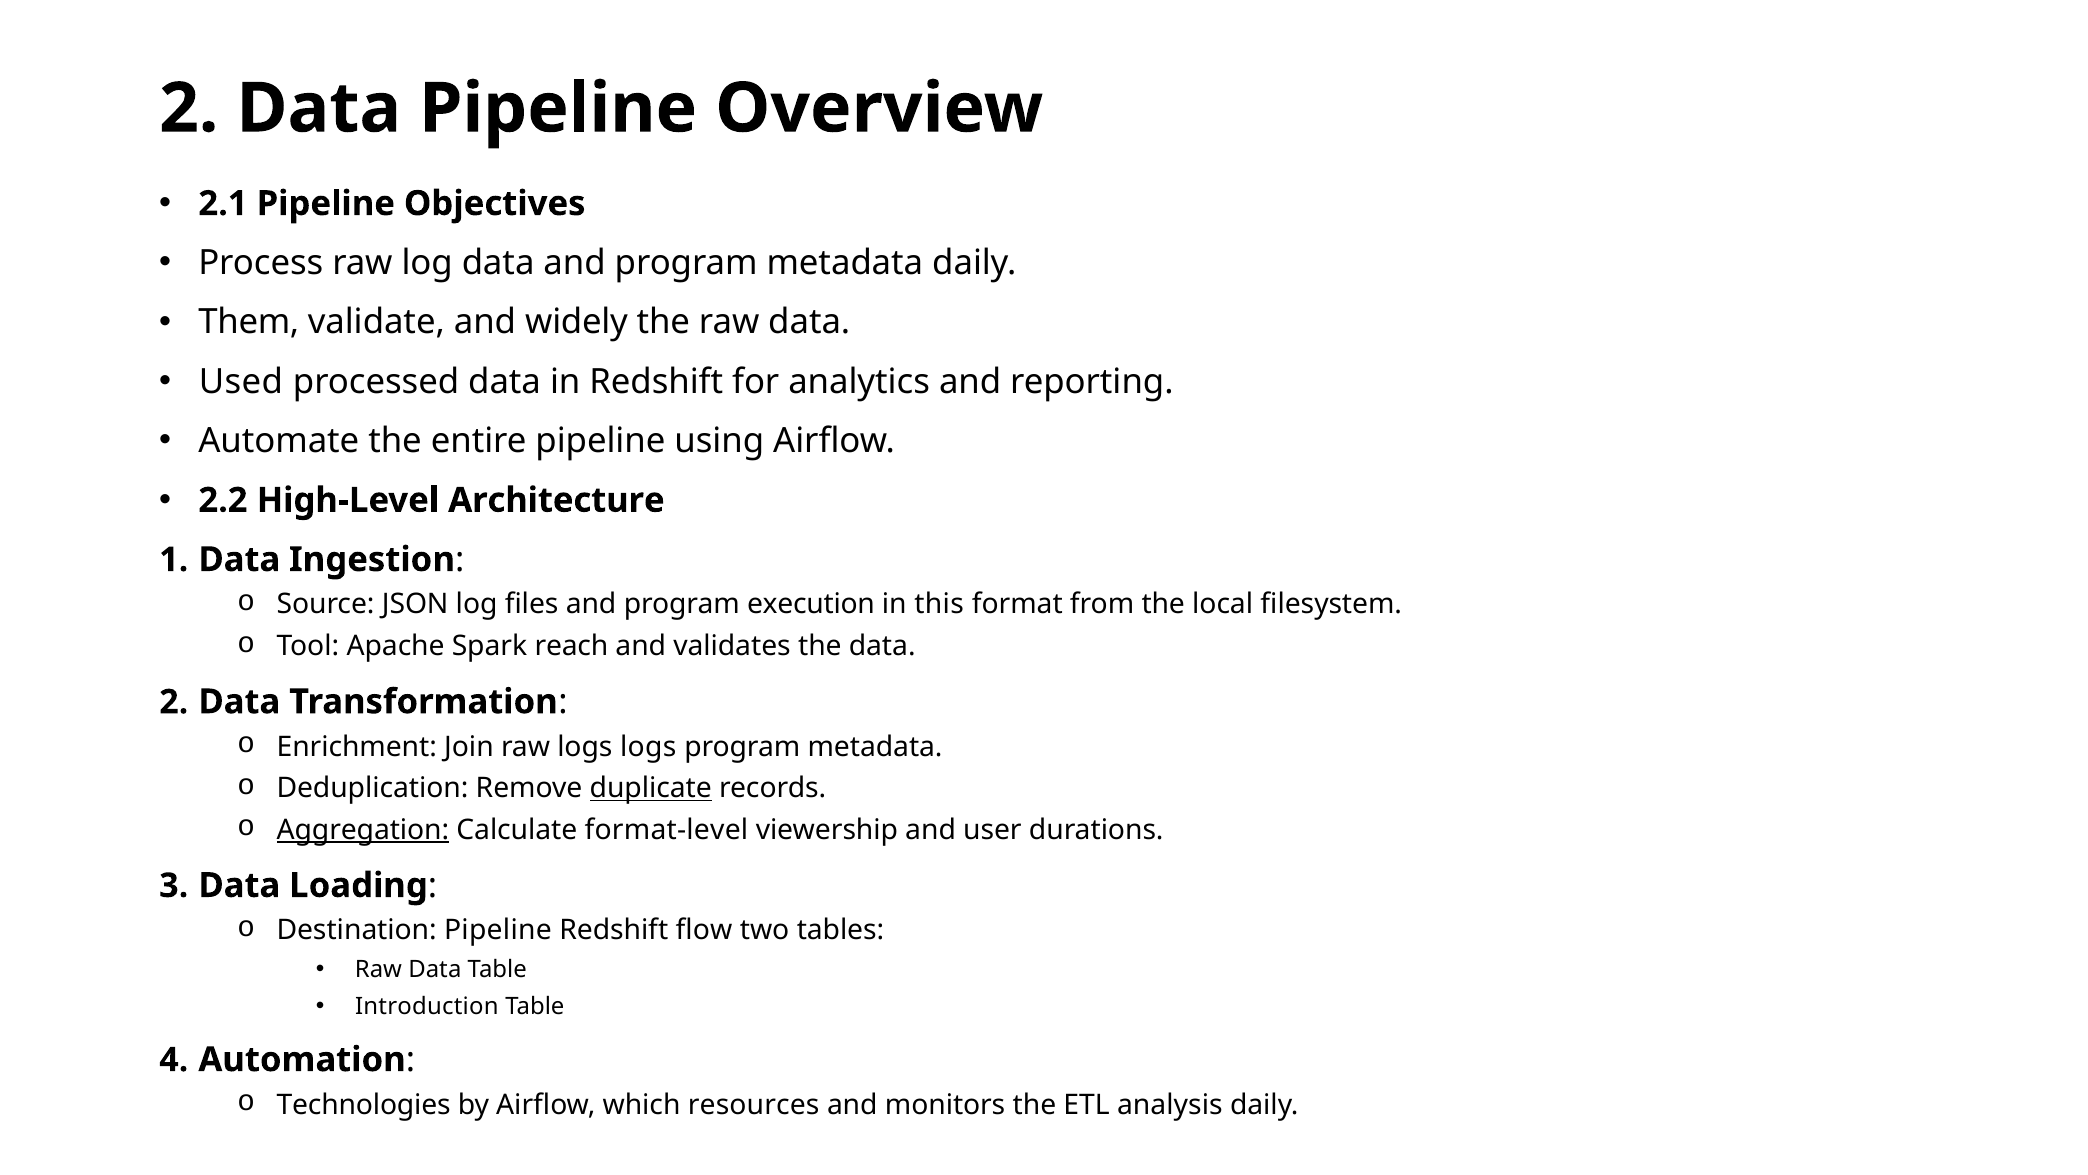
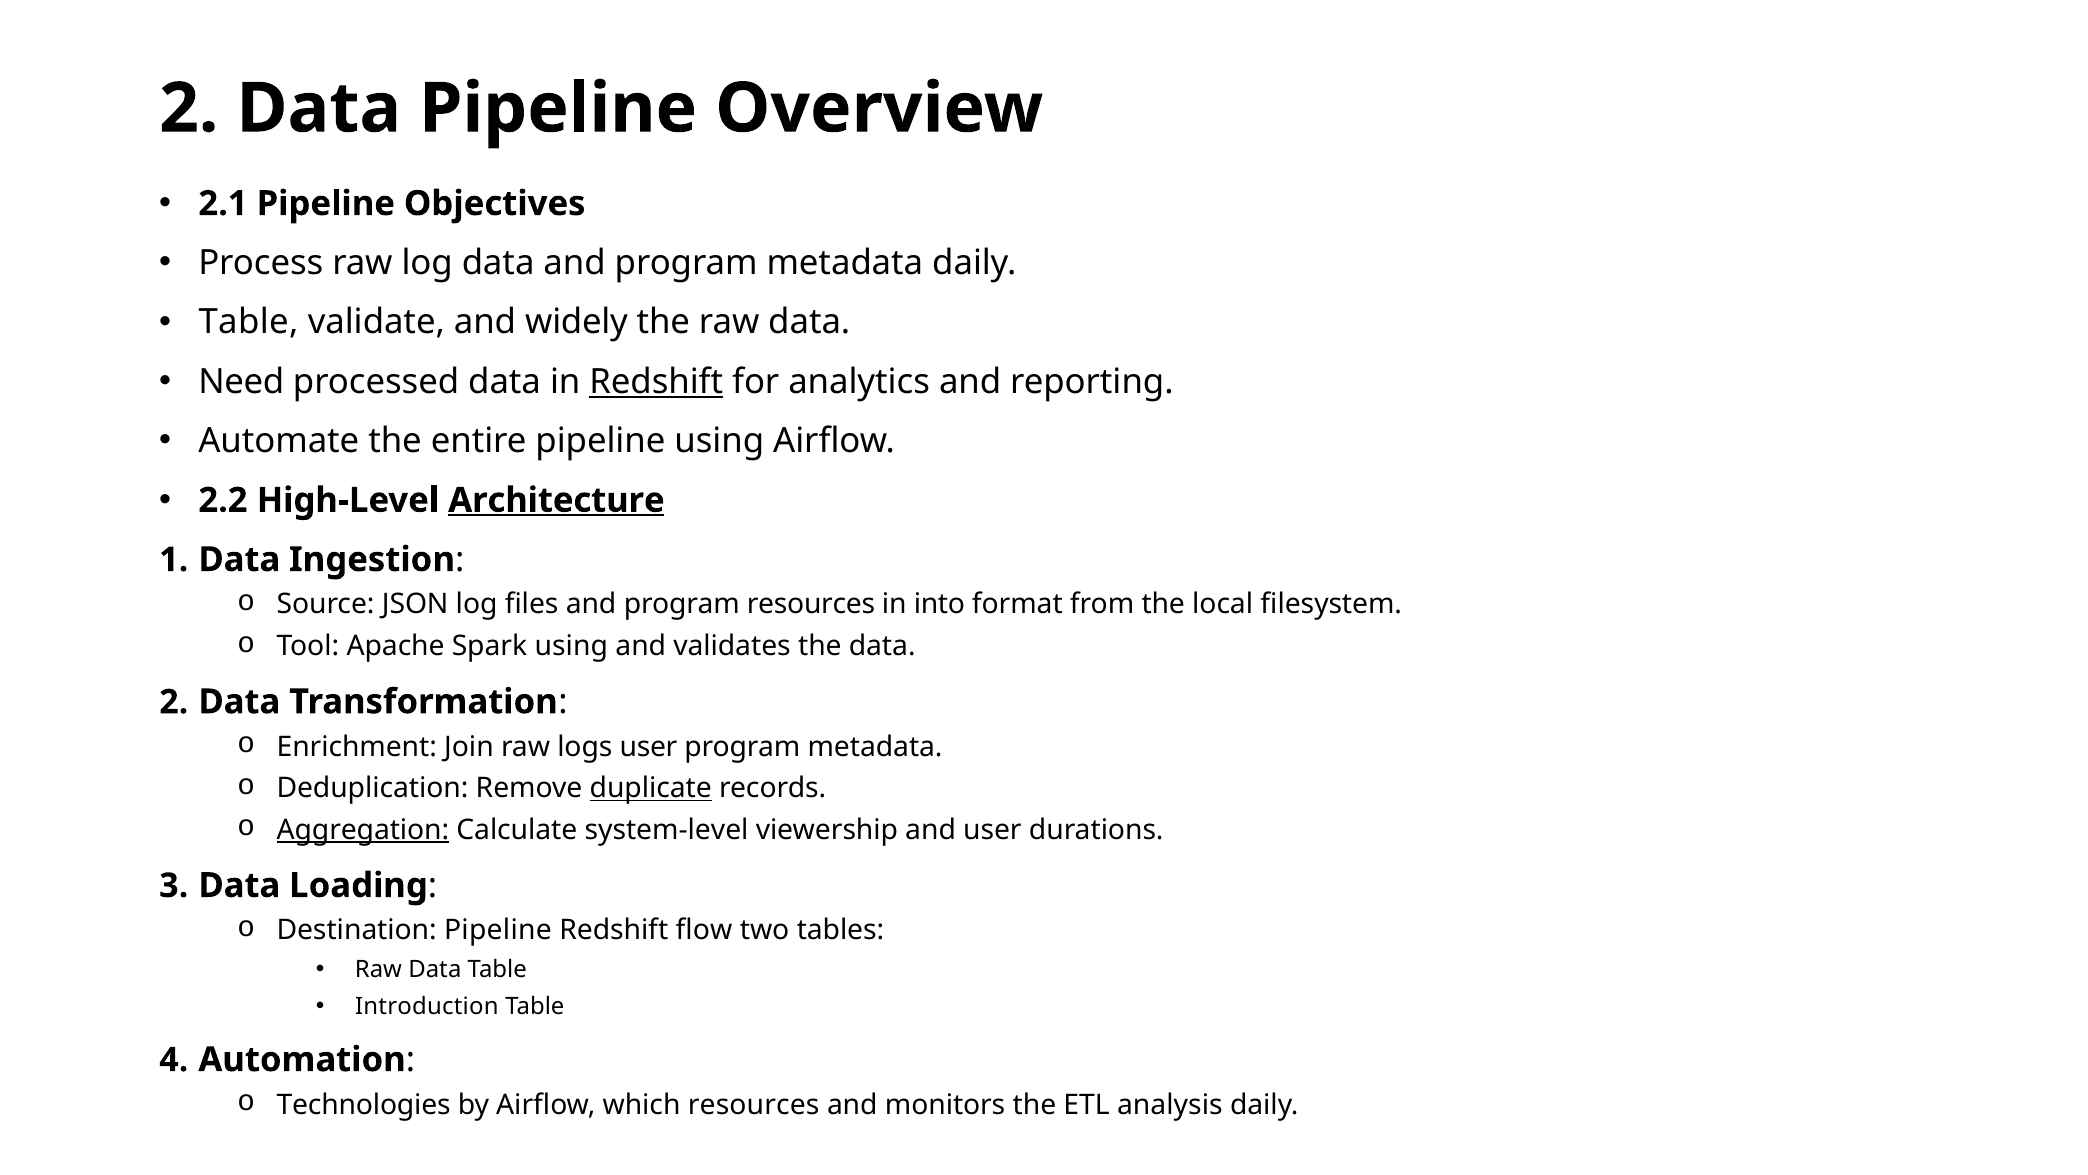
Them: Them -> Table (248, 322)
Used: Used -> Need (241, 381)
Redshift underline: none -> present (656, 381)
Architecture underline: none -> present (556, 500)
program execution: execution -> resources (811, 604)
this: this -> into (939, 604)
Spark reach: reach -> using (571, 646)
logs logs: logs -> user (649, 747)
format-level: format-level -> system-level (667, 829)
